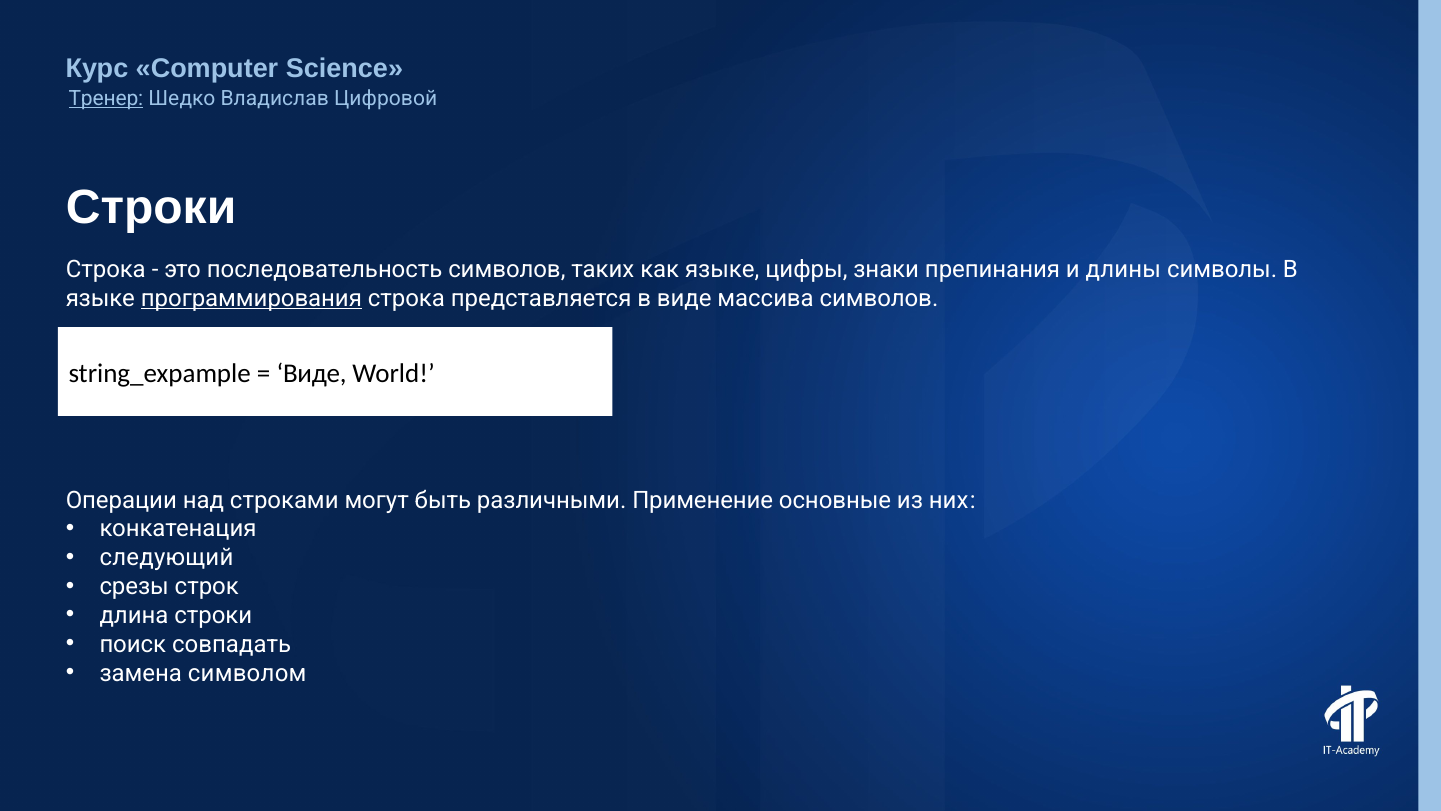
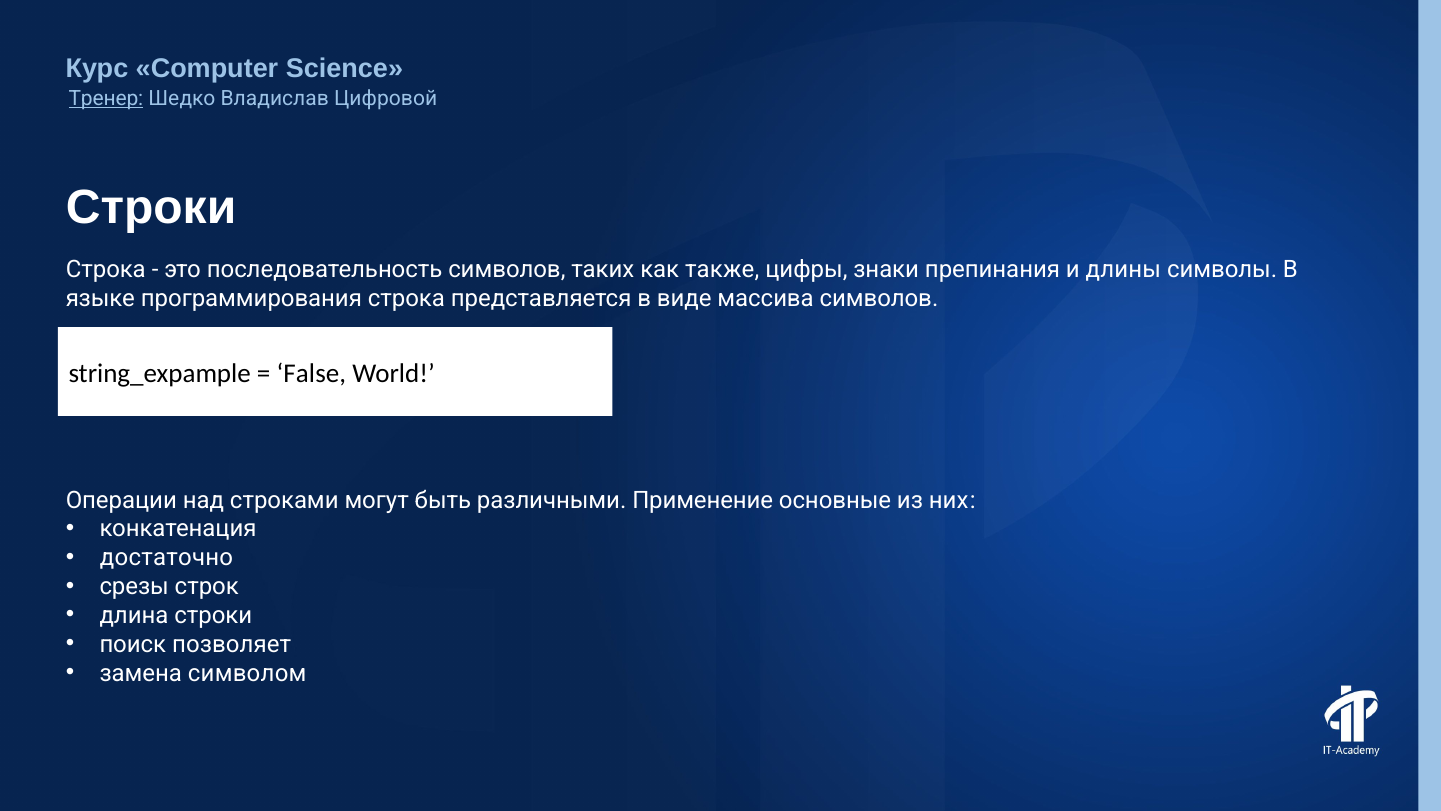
как языке: языке -> также (722, 269)
программирования underline: present -> none (251, 298)
Виде: Виде -> False (311, 373)
следующий: следующий -> достаточно (166, 558)
совпадать: совпадать -> позволяет (232, 644)
